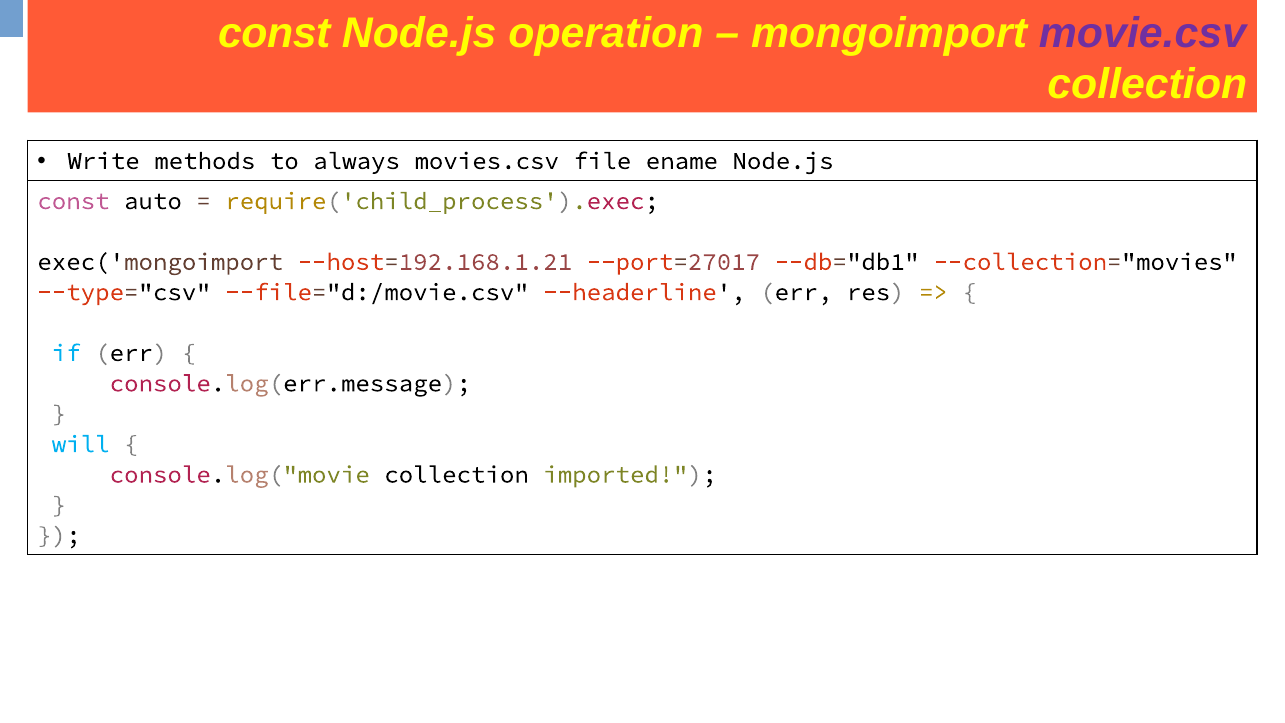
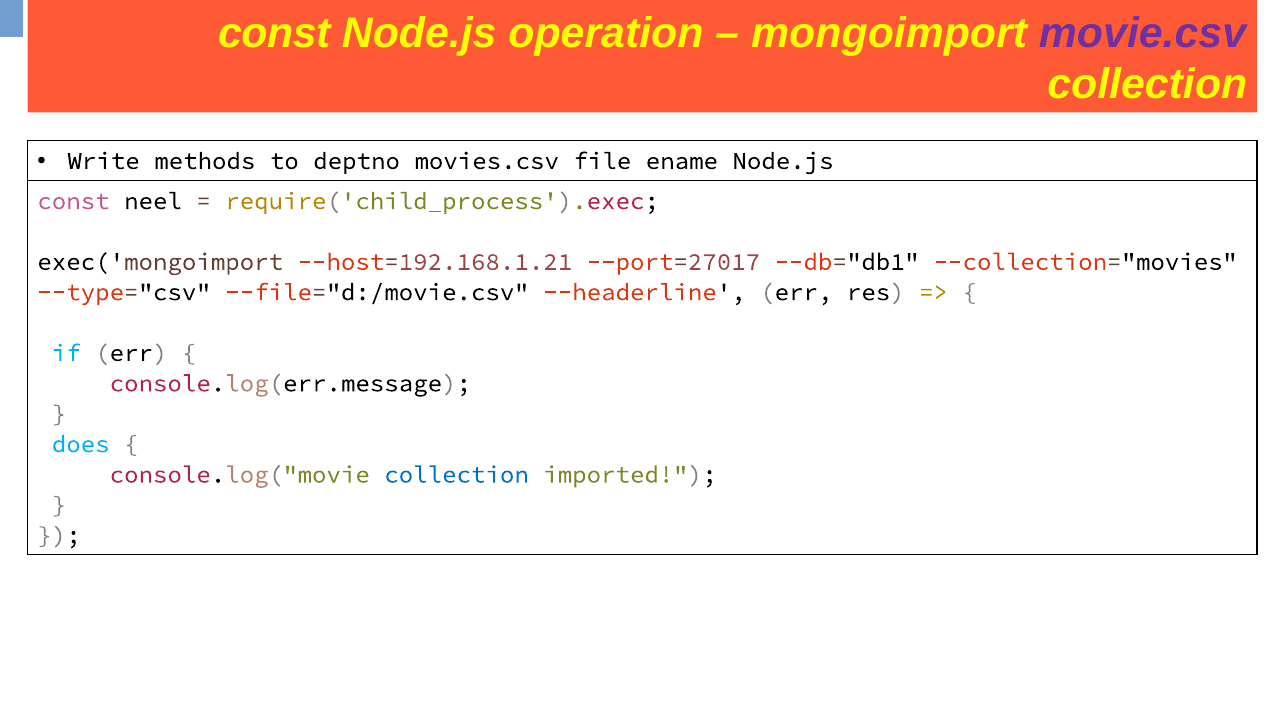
always: always -> deptno (357, 161)
auto: auto -> neel (153, 201)
will: will -> does (81, 444)
collection colour: black -> blue (457, 474)
